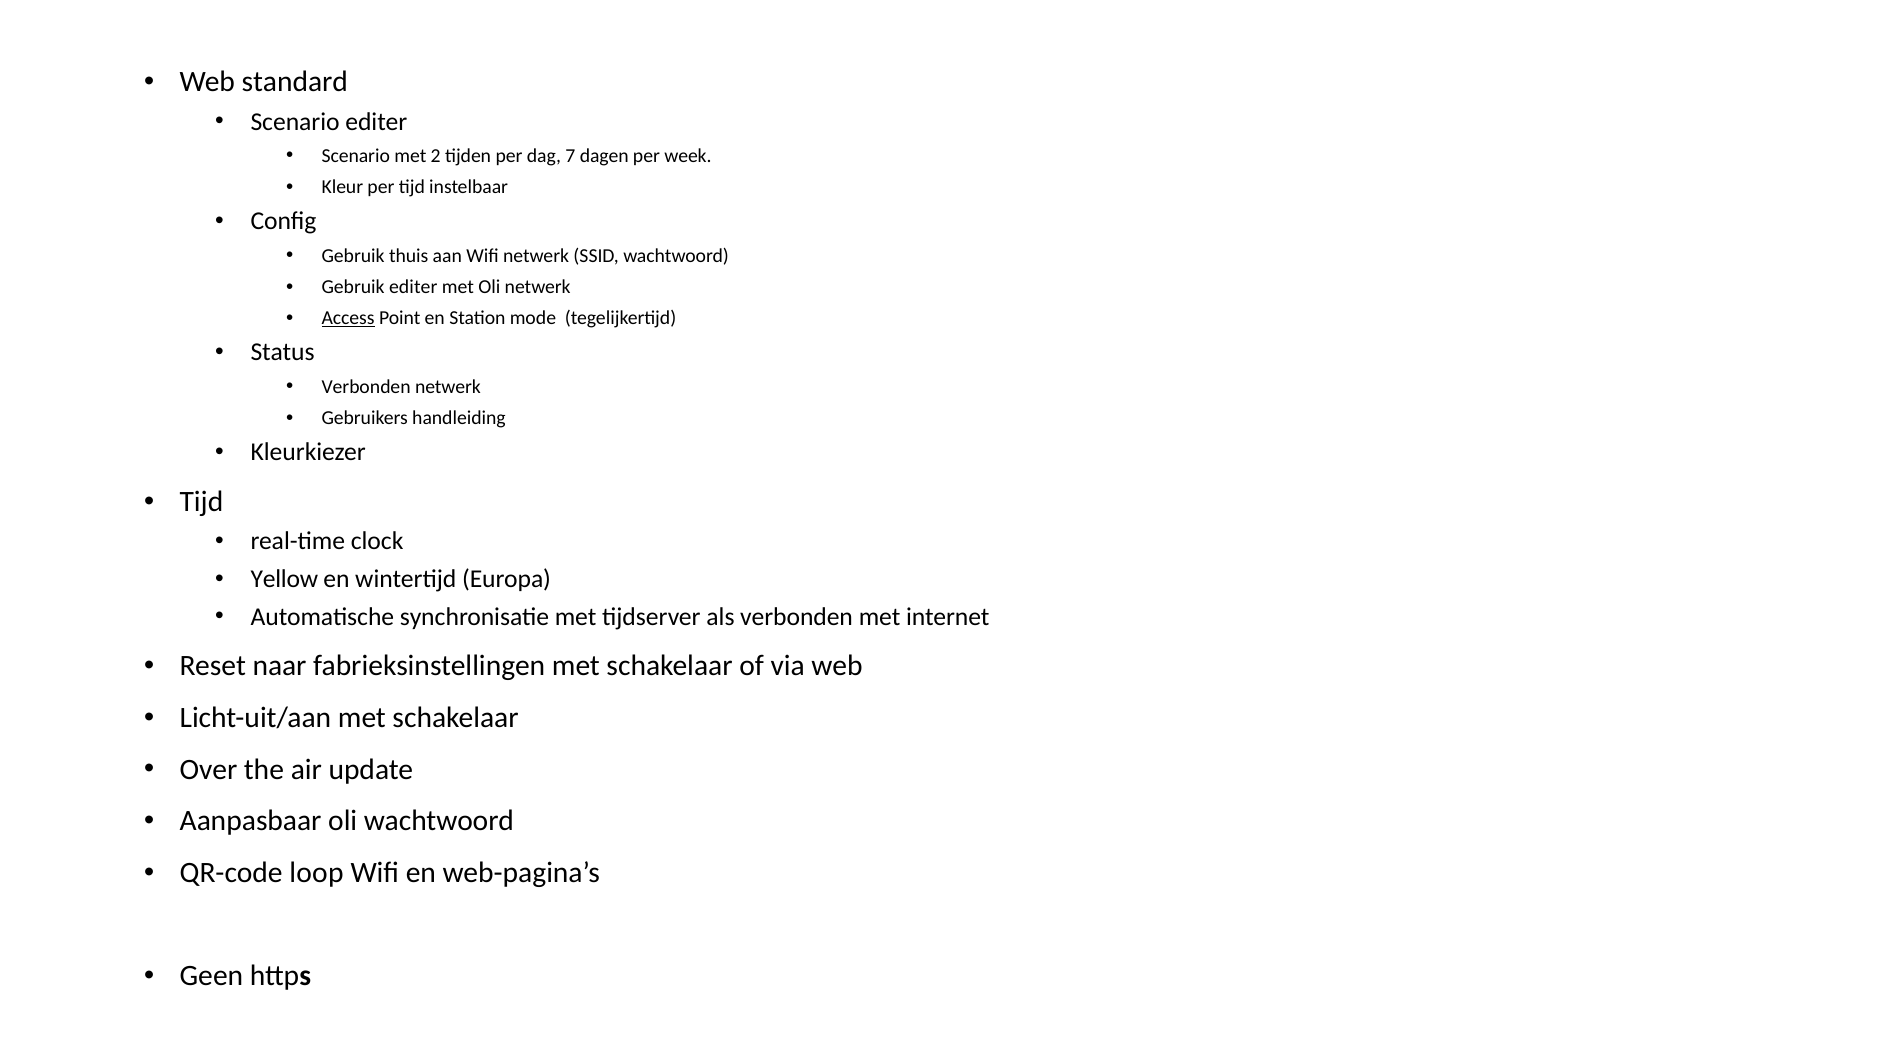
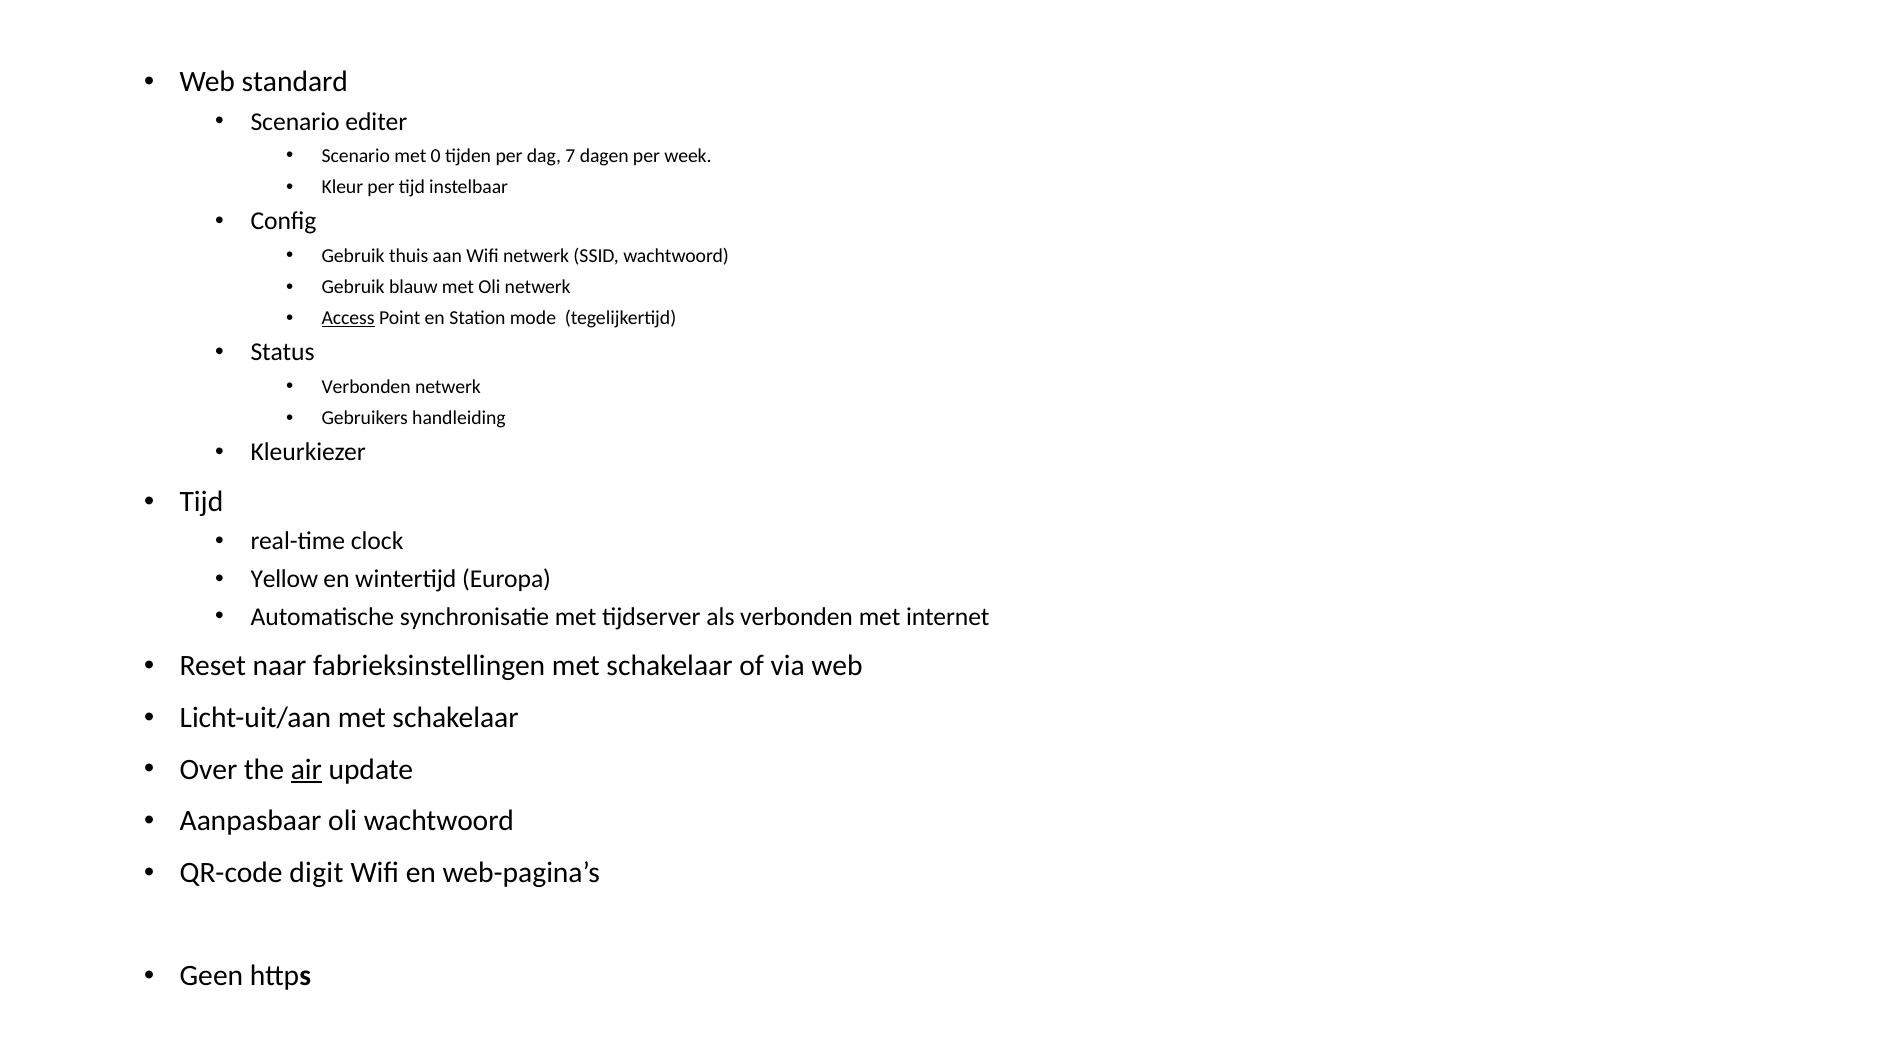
2: 2 -> 0 (436, 156)
Gebruik editer: editer -> blauw (413, 287)
air underline: none -> present (306, 770)
loop: loop -> digit (316, 873)
